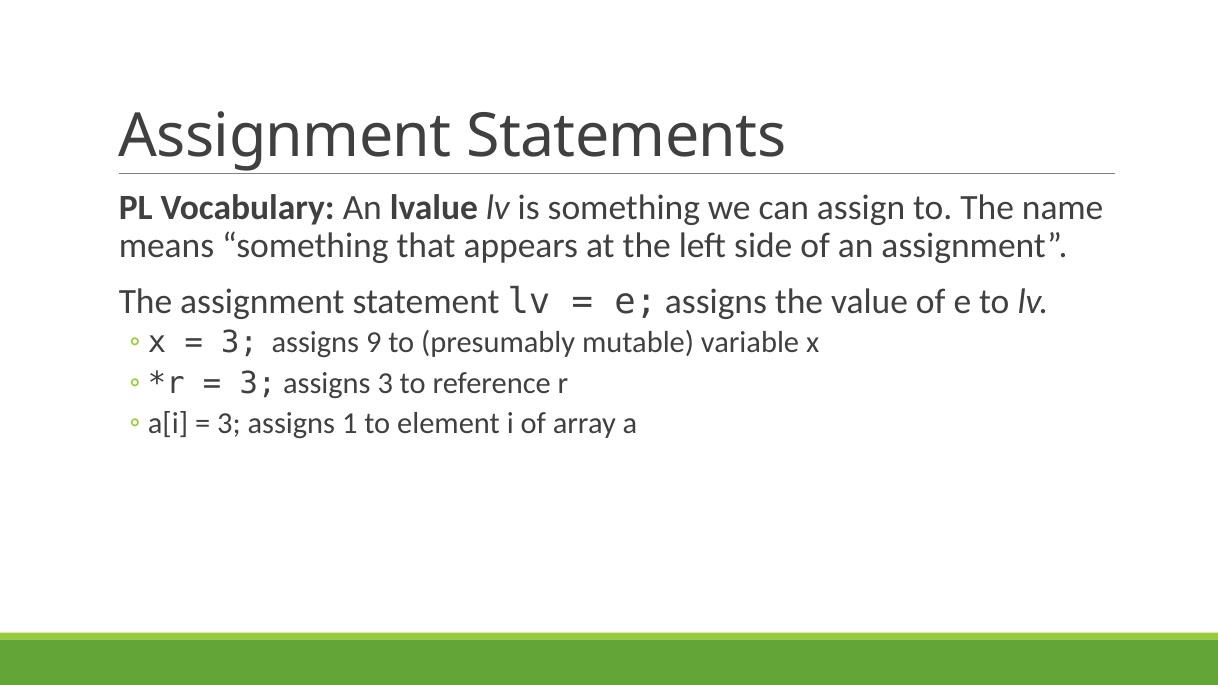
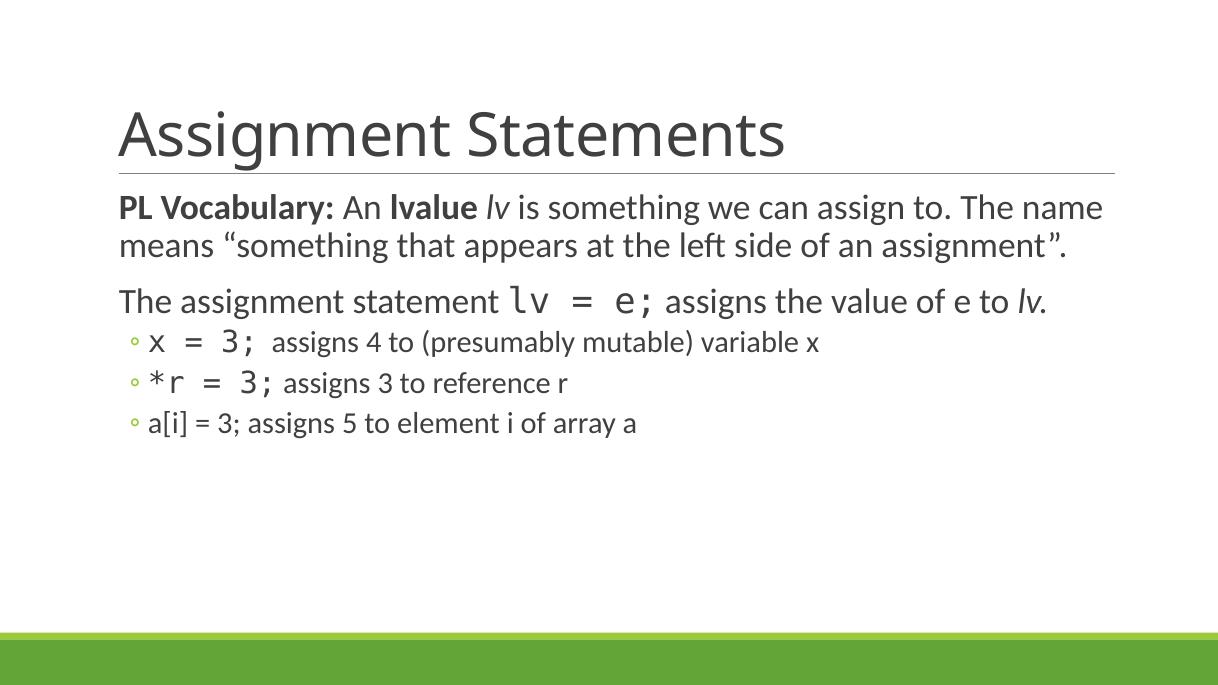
9: 9 -> 4 (374, 343)
1: 1 -> 5 (350, 424)
